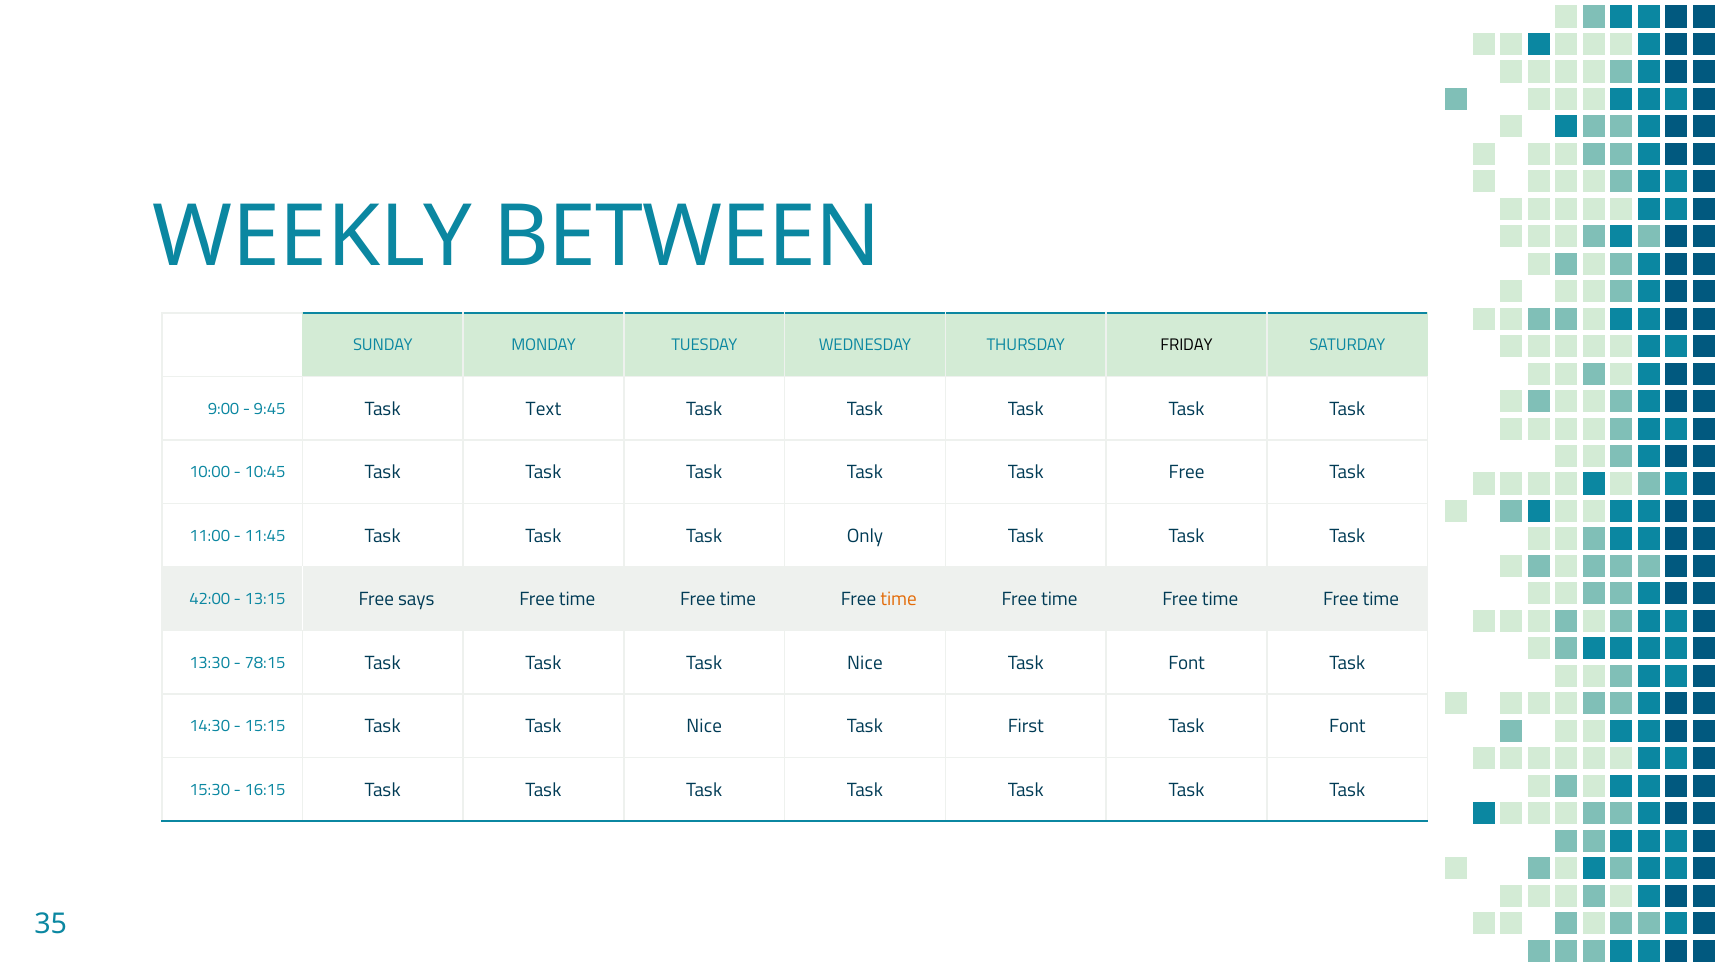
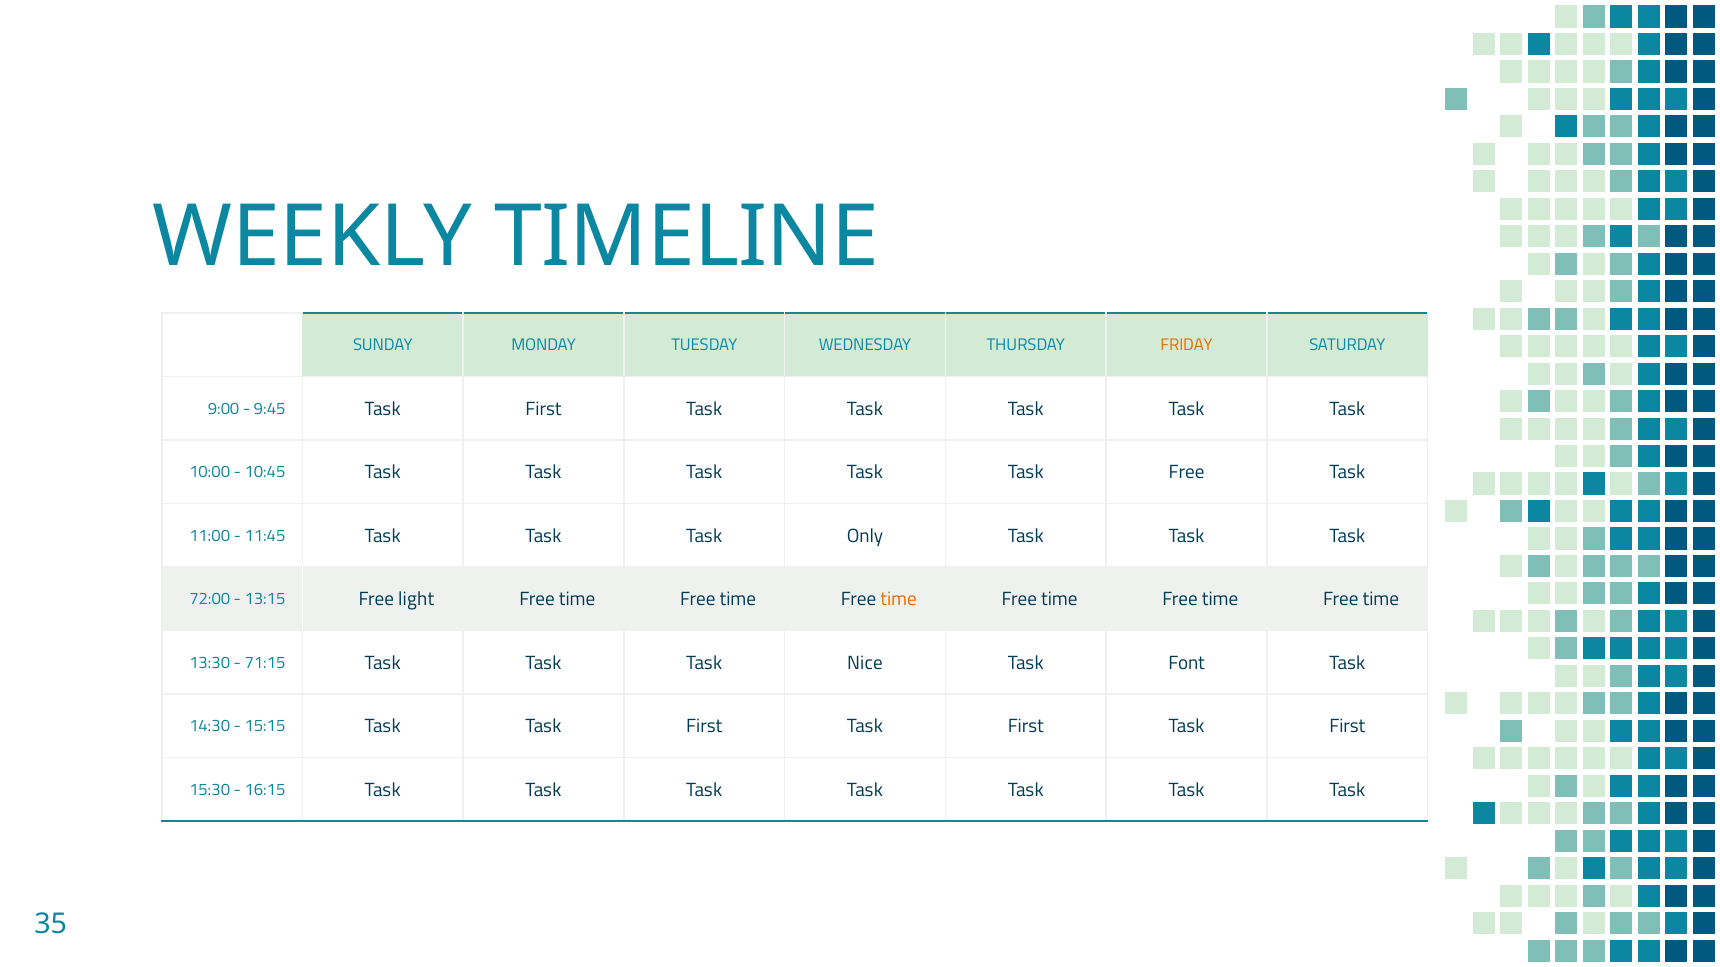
BETWEEN: BETWEEN -> TIMELINE (687, 238)
FRIDAY colour: black -> orange (1187, 345)
9:45 Task Text: Text -> First (544, 409)
42:00: 42:00 -> 72:00 (210, 600)
says: says -> light (416, 600)
78:15: 78:15 -> 71:15 (265, 663)
15:15 Task Task Nice: Nice -> First (704, 727)
Font: Font -> First (1347, 727)
